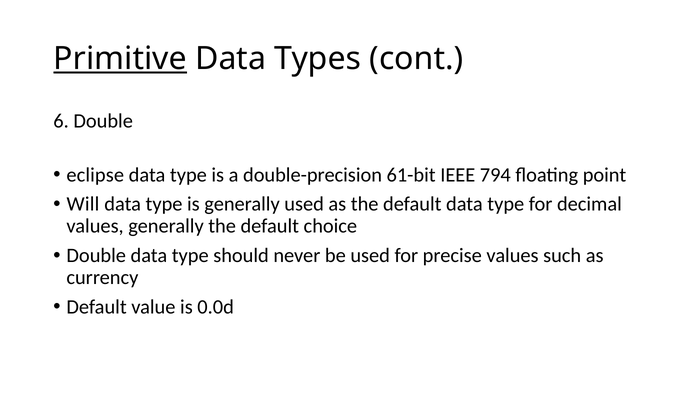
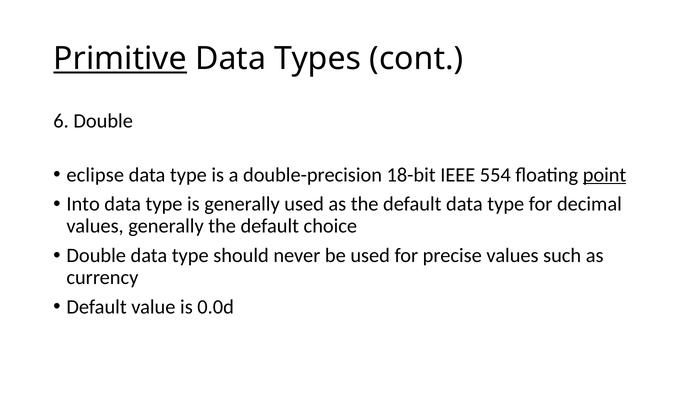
61-bit: 61-bit -> 18-bit (411, 175)
794: 794 -> 554 (495, 175)
point underline: none -> present (605, 175)
Will: Will -> Into (83, 204)
